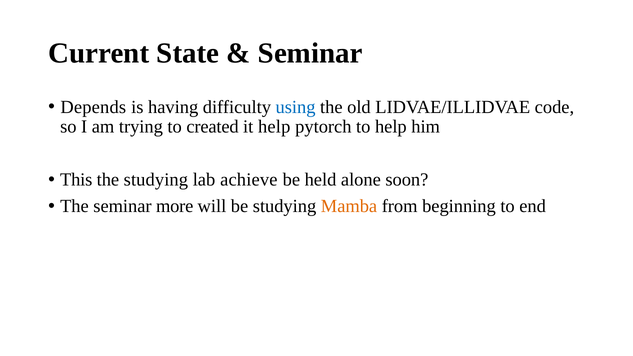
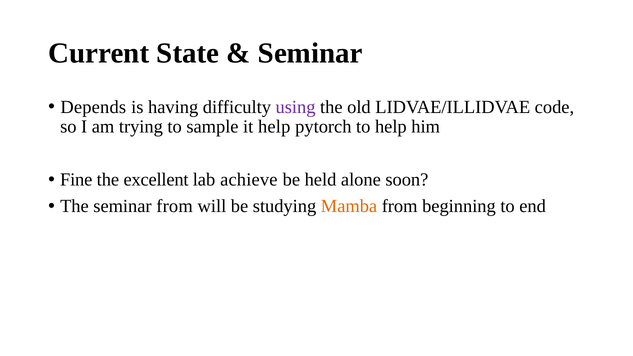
using colour: blue -> purple (296, 107)
created: created -> sample (212, 127)
This: This -> Fine (76, 180)
the studying: studying -> excellent (156, 180)
seminar more: more -> from (175, 206)
